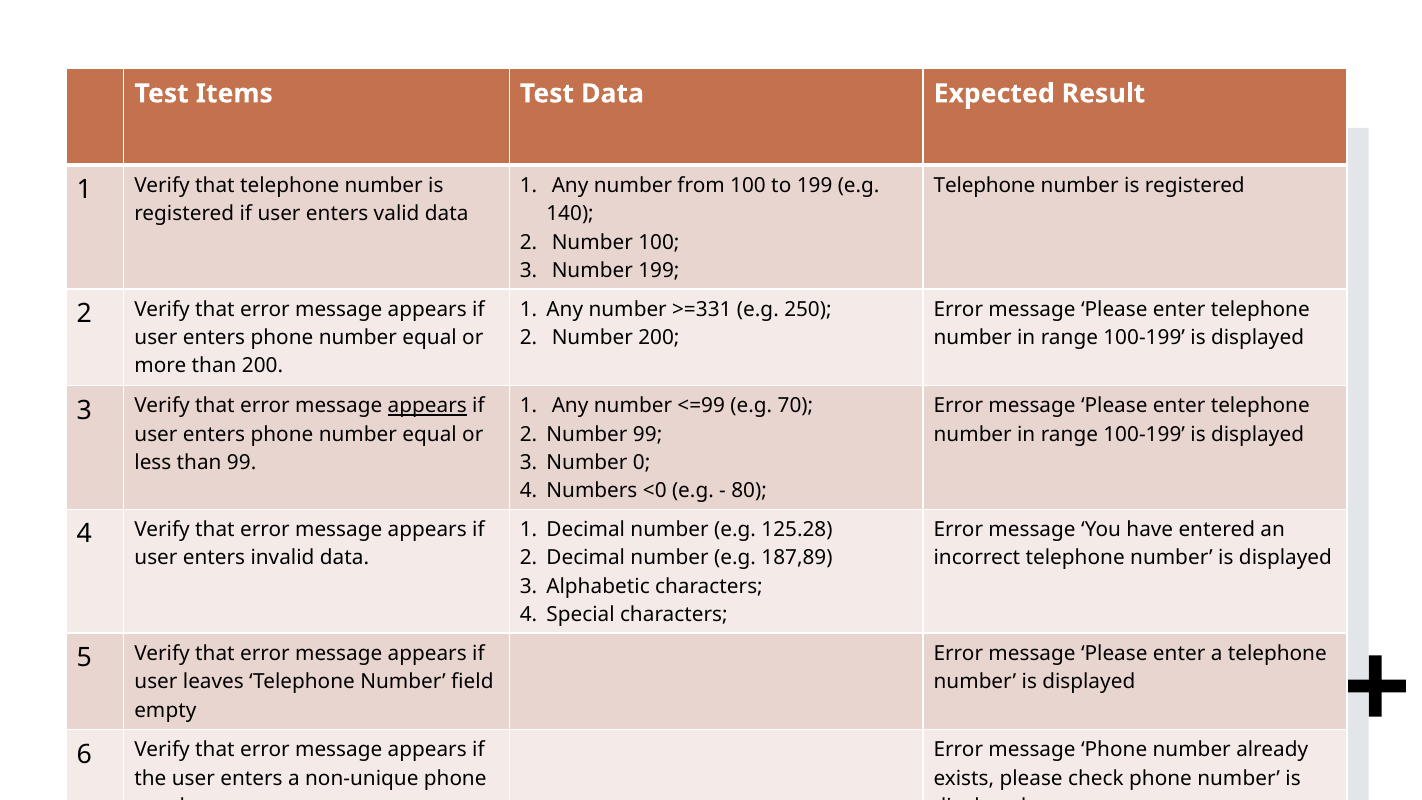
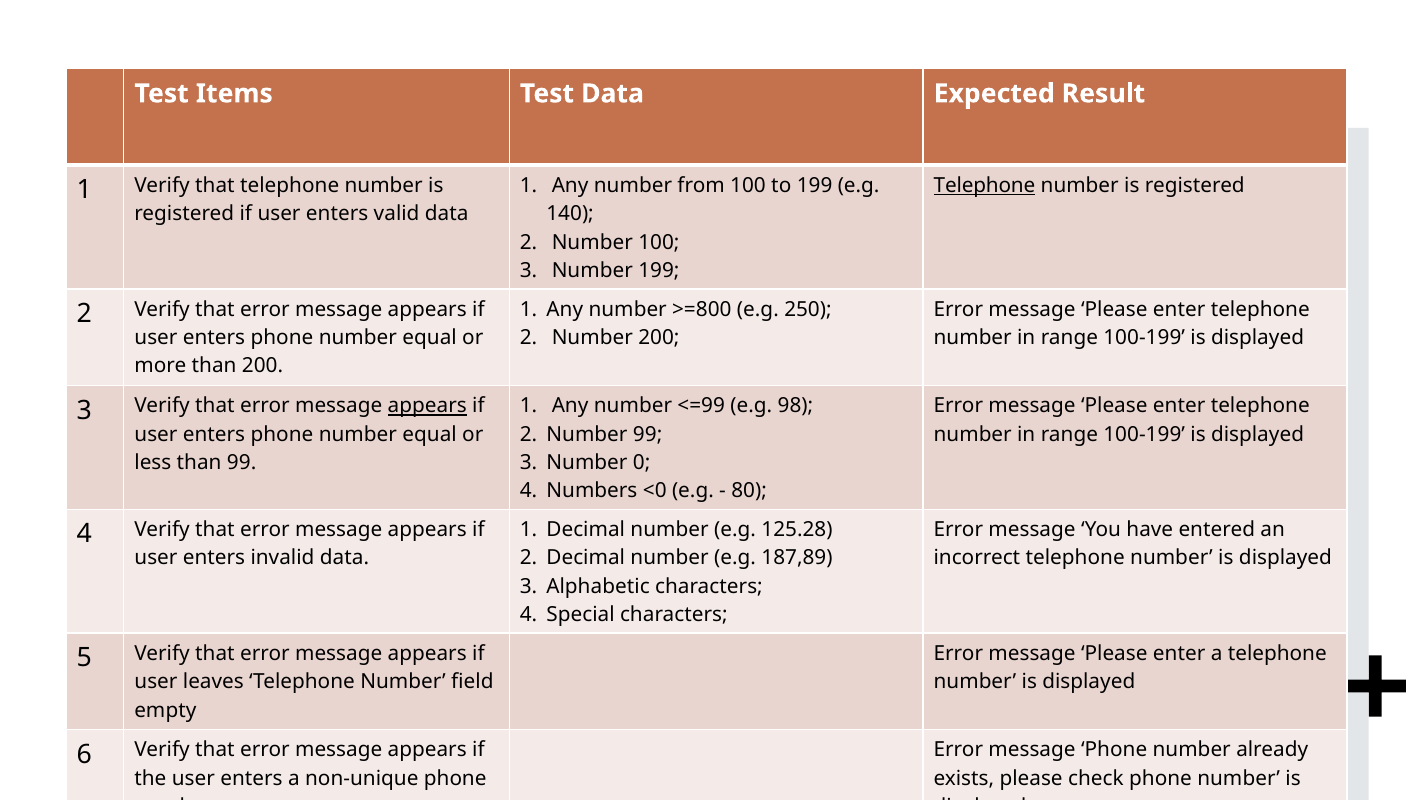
Telephone underline: none -> present (984, 186)
>=331: >=331 -> >=800 (702, 310)
70: 70 -> 98 (795, 406)
